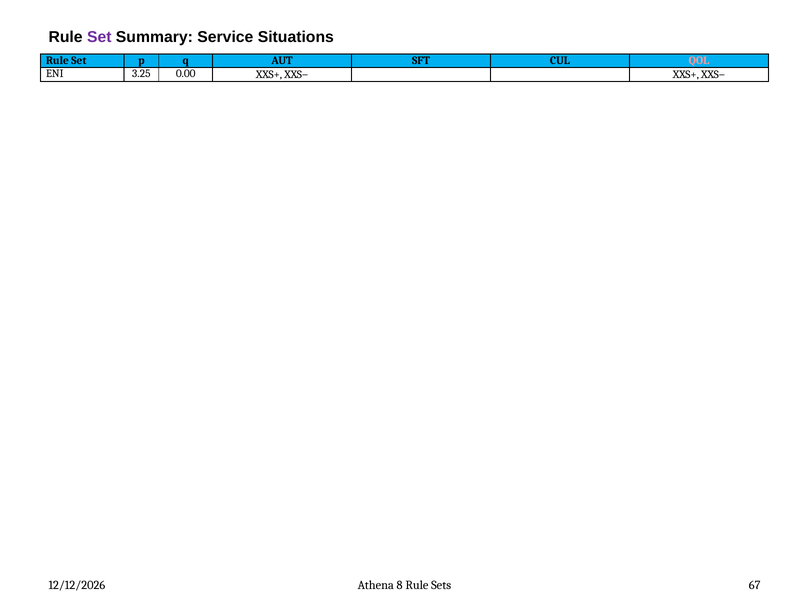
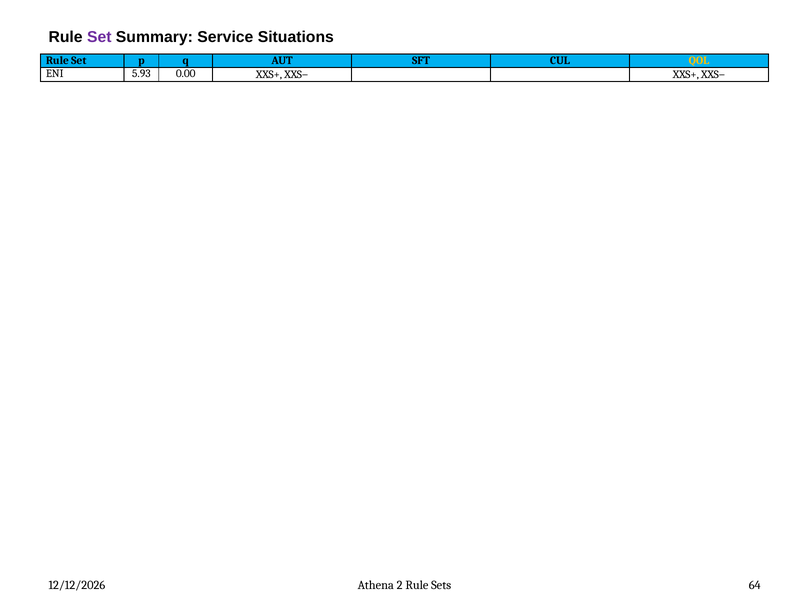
QOL colour: pink -> yellow (699, 60)
3.25: 3.25 -> 5.93 (141, 74)
8: 8 -> 2 (400, 585)
67: 67 -> 64 (755, 585)
